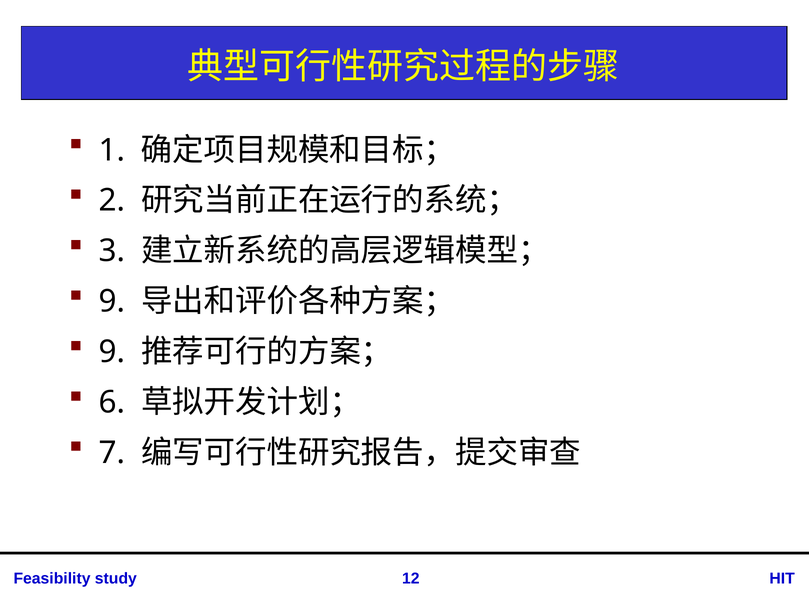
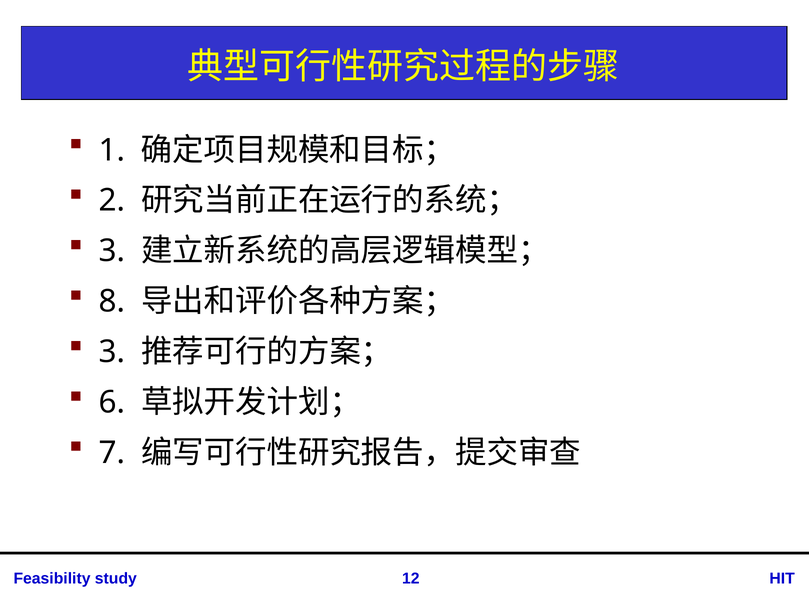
9: 9 -> 8 (112, 301)
9: 9 -> 3 (112, 352)
